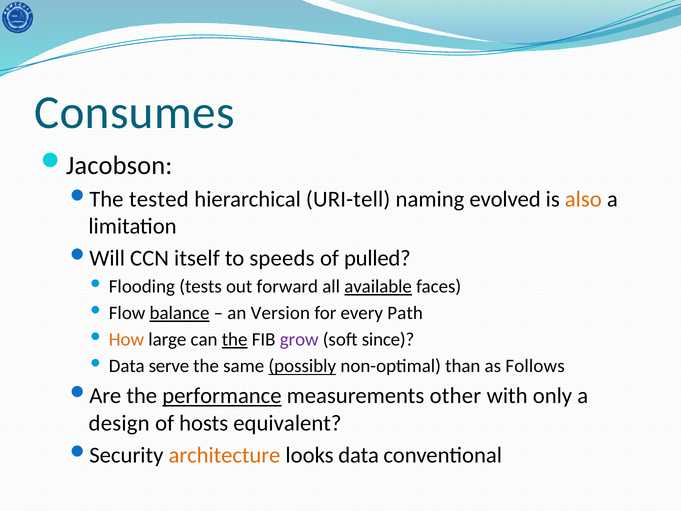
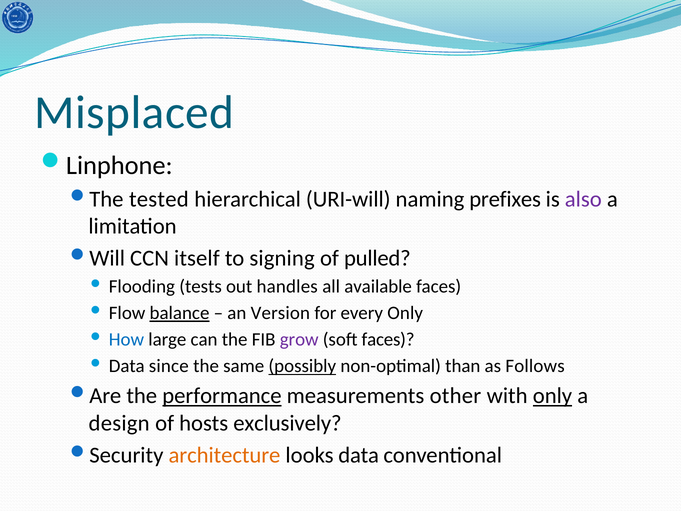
Consumes: Consumes -> Misplaced (134, 112)
Jacobson: Jacobson -> Linphone (119, 165)
URI-tell: URI-tell -> URI-will (348, 199)
evolved: evolved -> prefixes (505, 199)
also colour: orange -> purple (583, 199)
speeds: speeds -> signing (282, 258)
forward: forward -> handles (287, 287)
available underline: present -> none (378, 287)
every Path: Path -> Only (405, 313)
How colour: orange -> blue (126, 340)
the underline: present -> none (235, 340)
soft since: since -> faces (388, 340)
serve: serve -> since (169, 366)
only underline: none -> present (552, 396)
equivalent: equivalent -> exclusively (287, 423)
